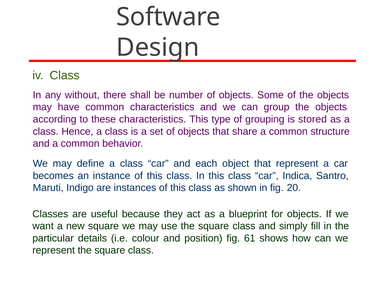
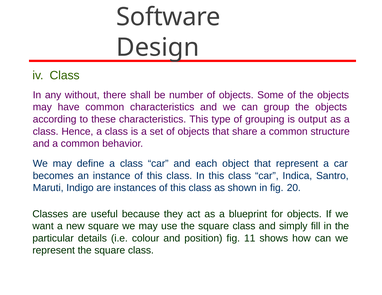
stored: stored -> output (313, 119)
61: 61 -> 11 (250, 238)
